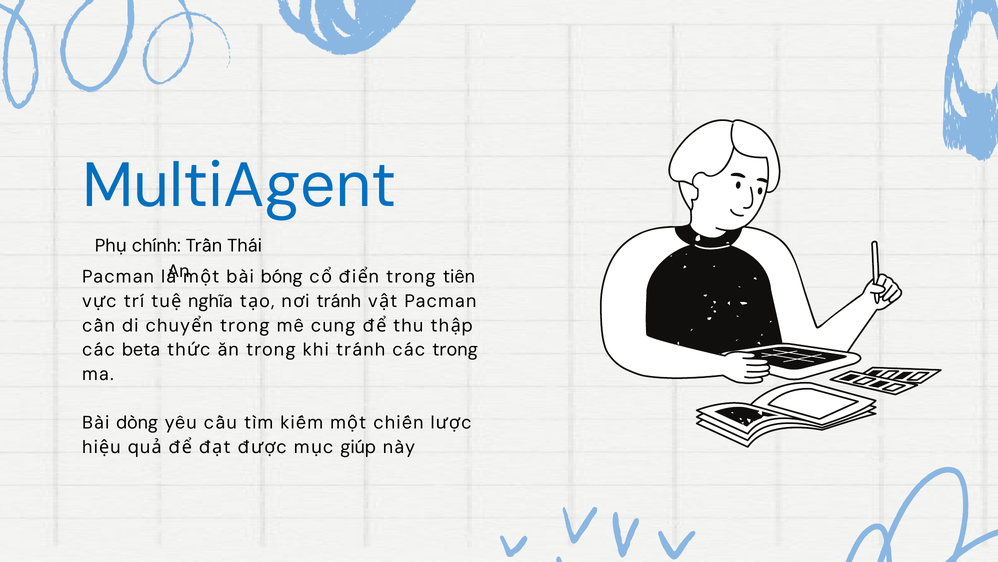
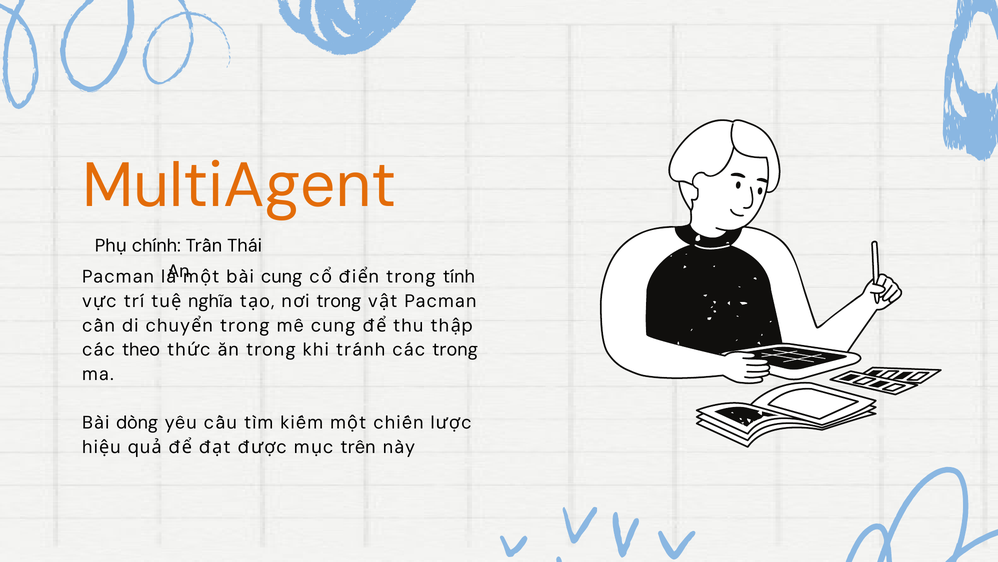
MultiAgent colour: blue -> orange (239, 186)
bài bóng: bóng -> cung (282, 277)
tiên: tiên -> tính (459, 277)
tránh: tránh -> trong (339, 301)
beta: beta -> theo (141, 350)
giúp: giúp -> trên (358, 447)
